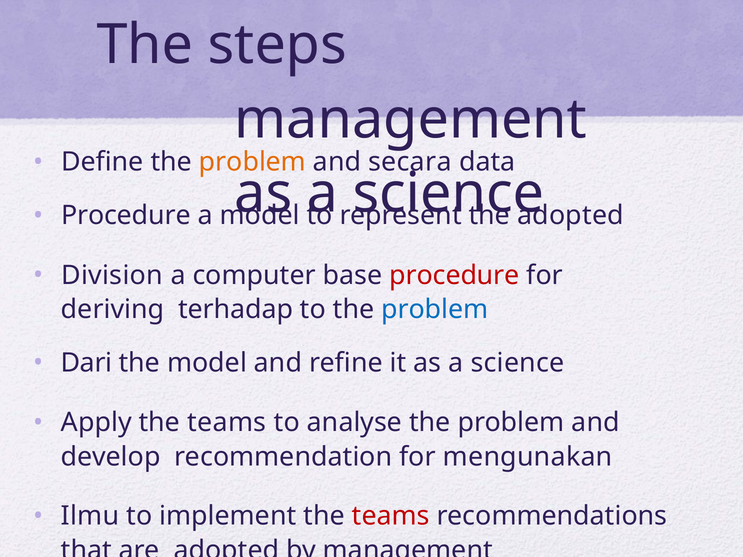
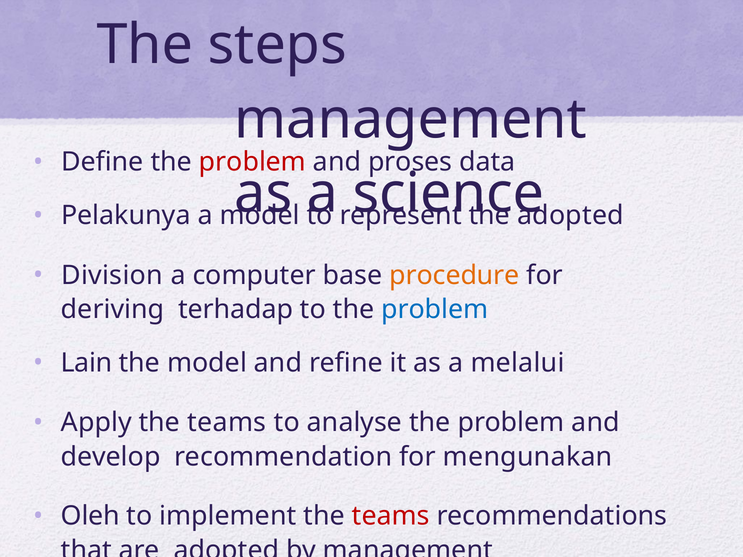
problem colour: orange -> red (252, 162)
secara: secara -> proses (410, 162)
Procedure: Procedure -> Pelakunya (126, 216)
procedure colour: red -> orange (454, 275)
Dari: Dari -> Lain (86, 363)
it as a science: science -> melalui (518, 363)
Ilmu: Ilmu -> Oleh (90, 516)
